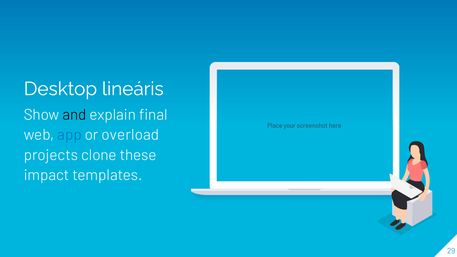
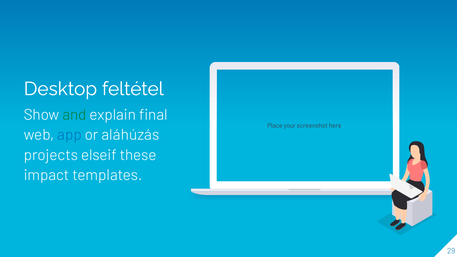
lineáris: lineáris -> feltétel (133, 89)
and colour: black -> green (74, 115)
overload: overload -> aláhúzás (130, 135)
clone: clone -> elseif (99, 155)
